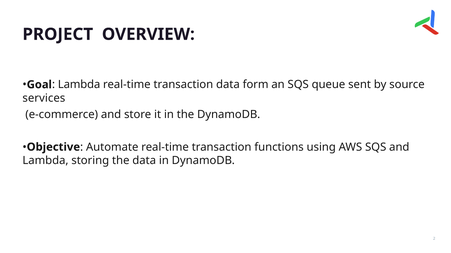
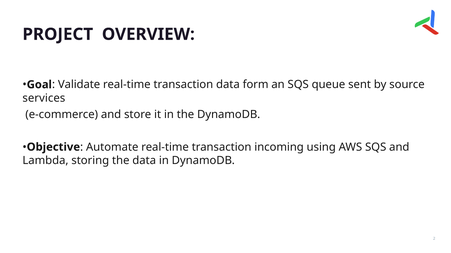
Lambda: Lambda -> Validate (79, 85)
functions: functions -> incoming (279, 147)
